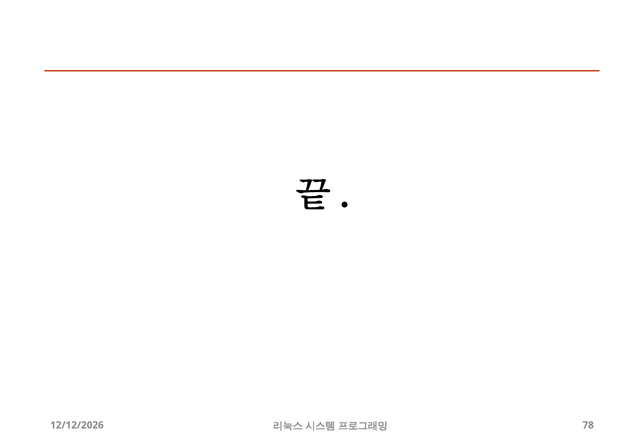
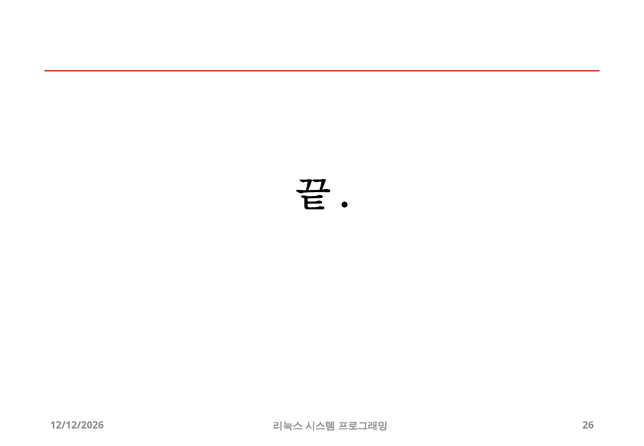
78: 78 -> 26 (588, 425)
